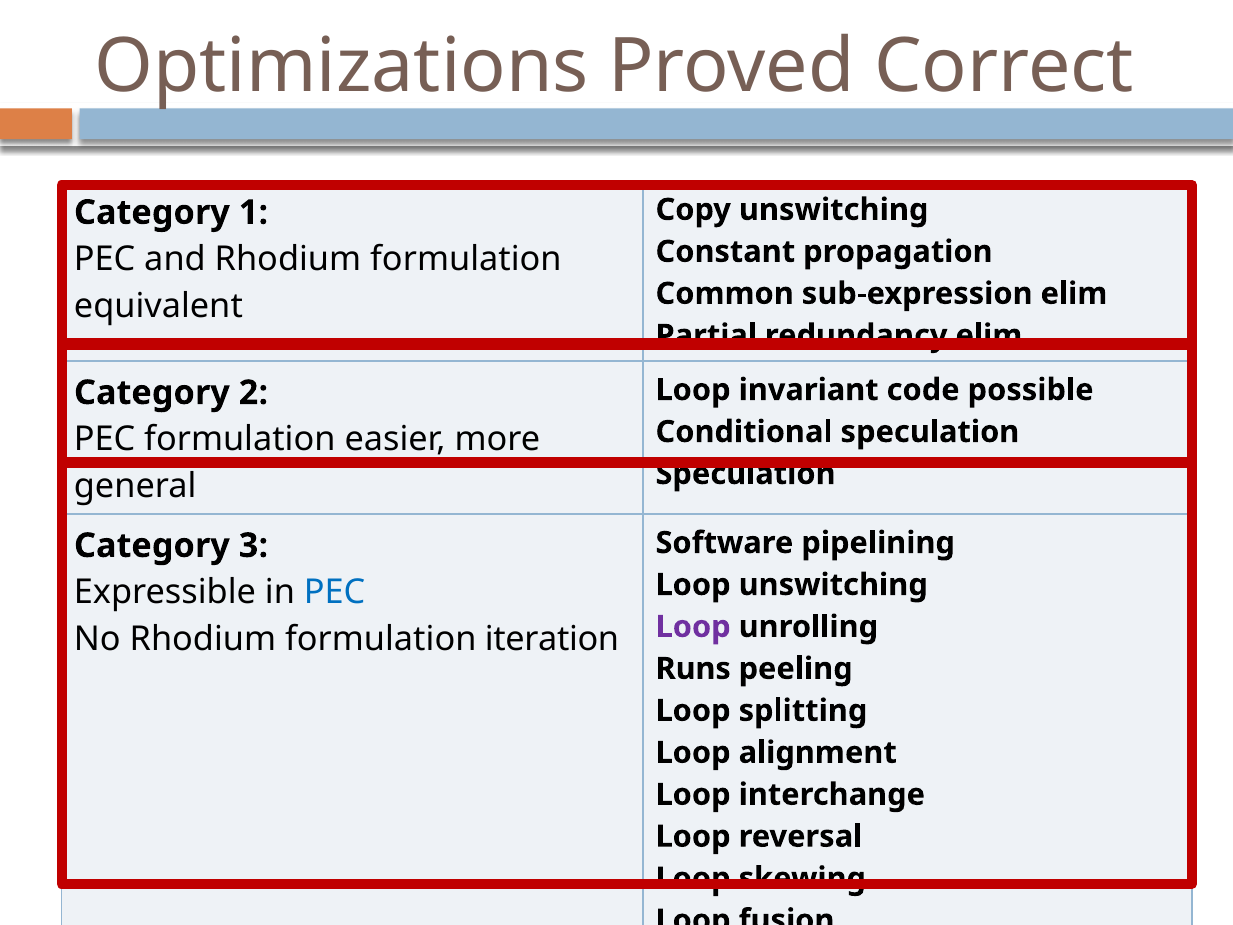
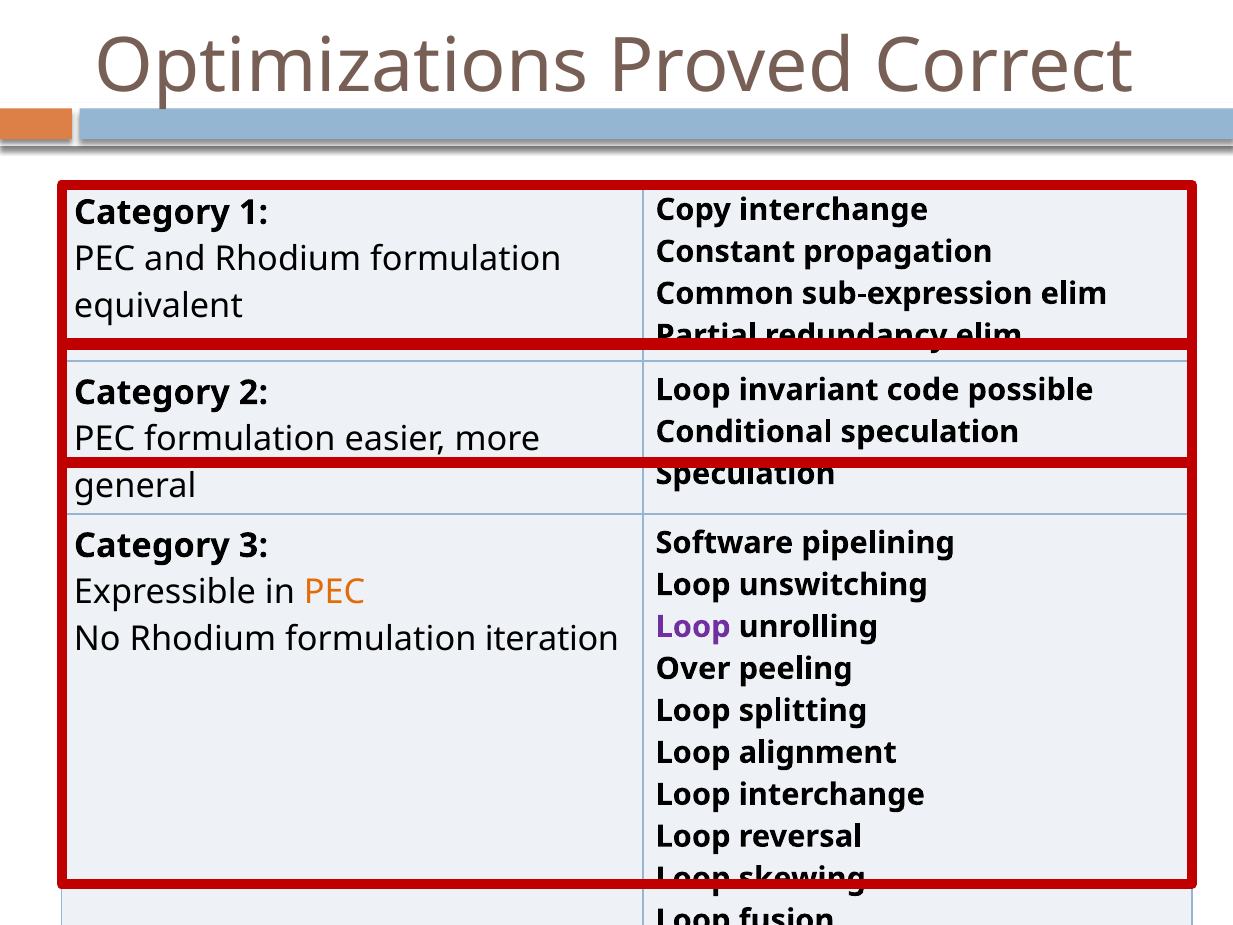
Copy unswitching: unswitching -> interchange (834, 210)
PEC colour: blue -> orange (335, 592)
Runs: Runs -> Over (693, 669)
